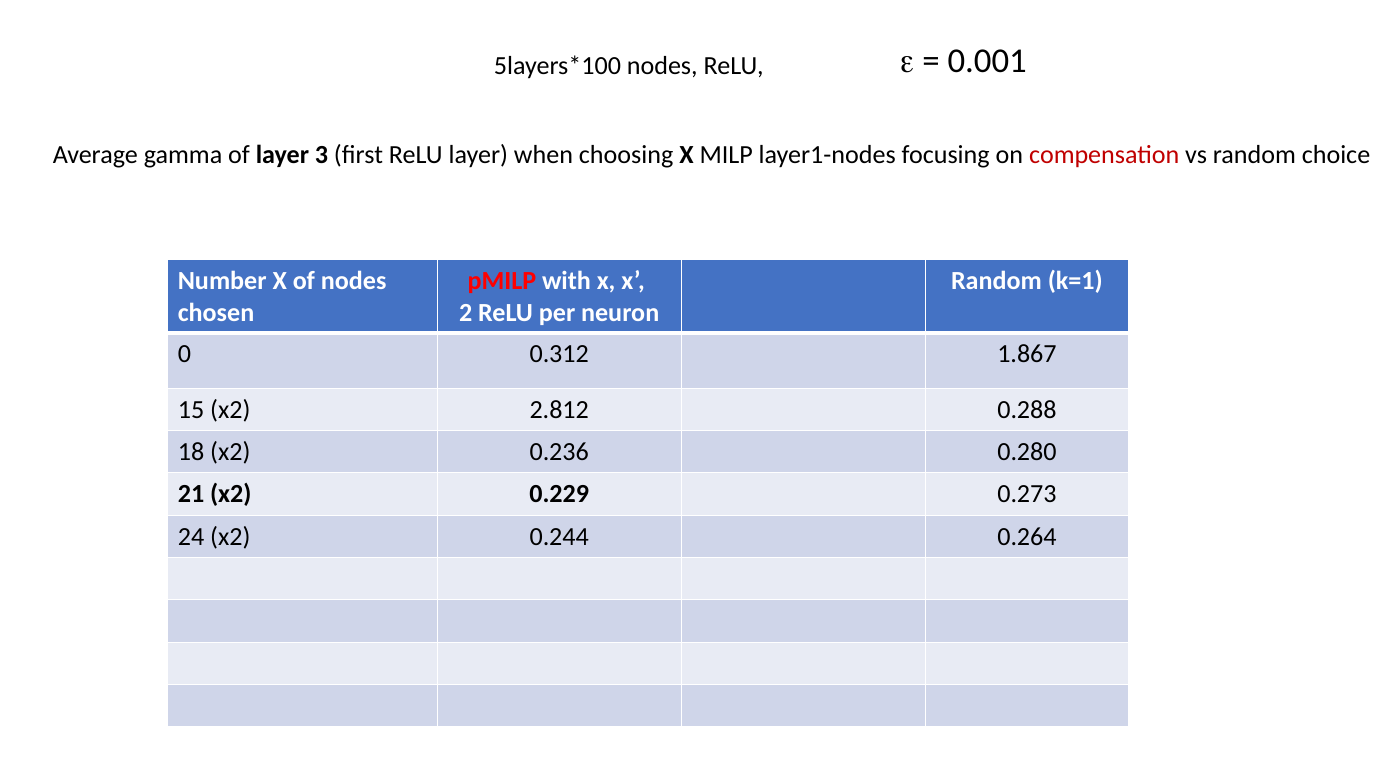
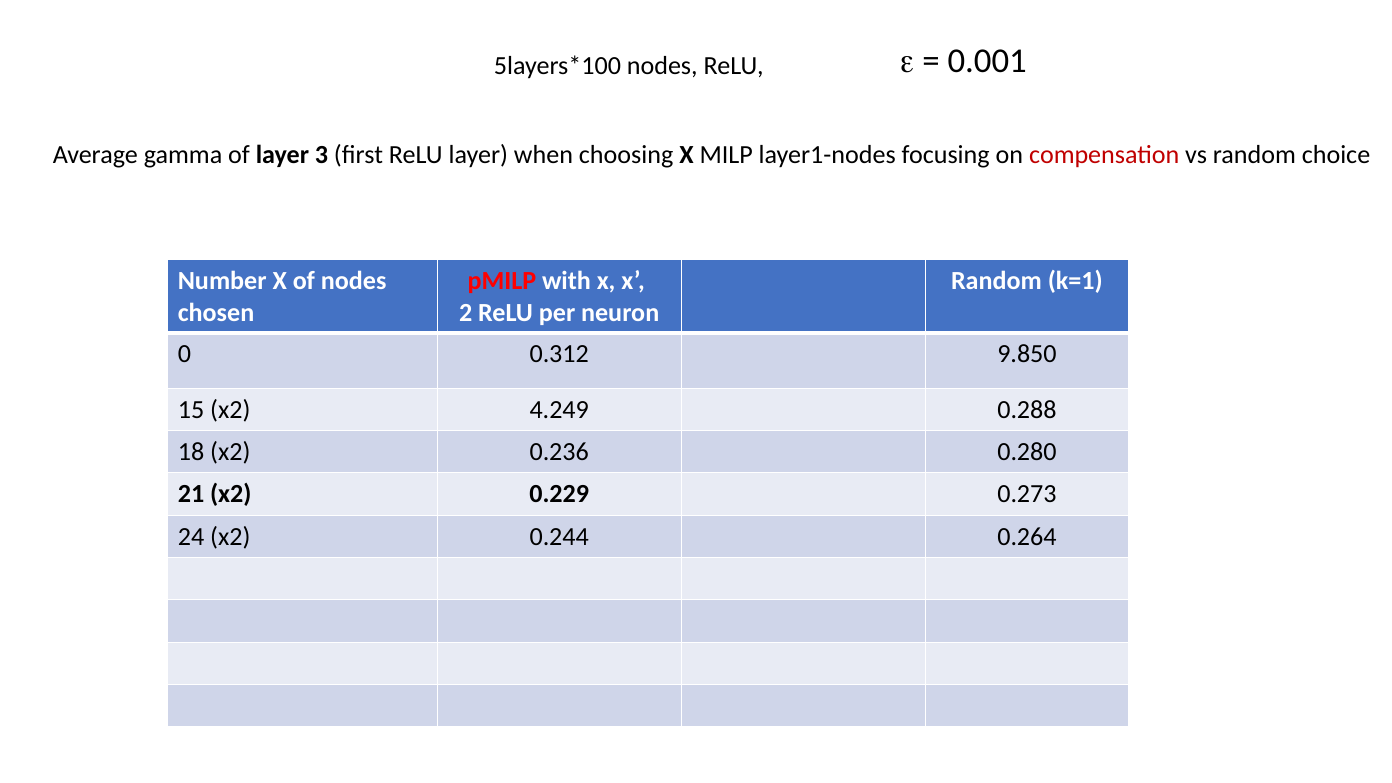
1.867: 1.867 -> 9.850 (1027, 354)
2.812: 2.812 -> 4.249 (559, 410)
